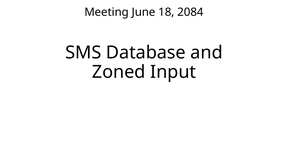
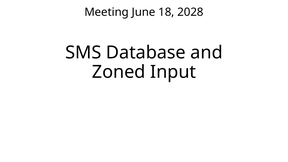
2084: 2084 -> 2028 (190, 12)
